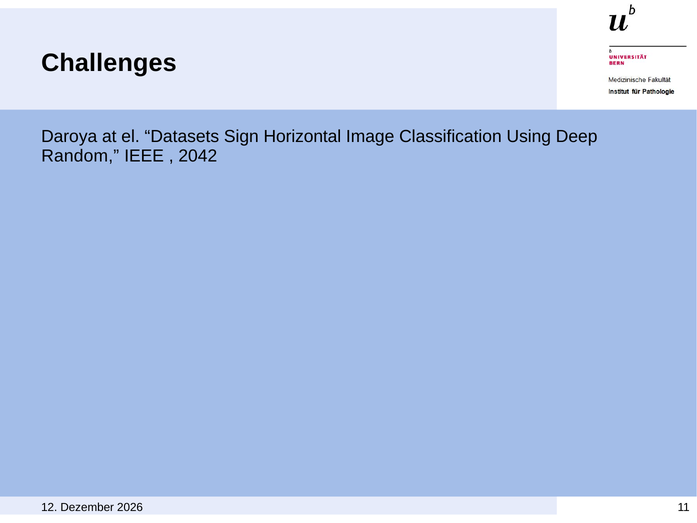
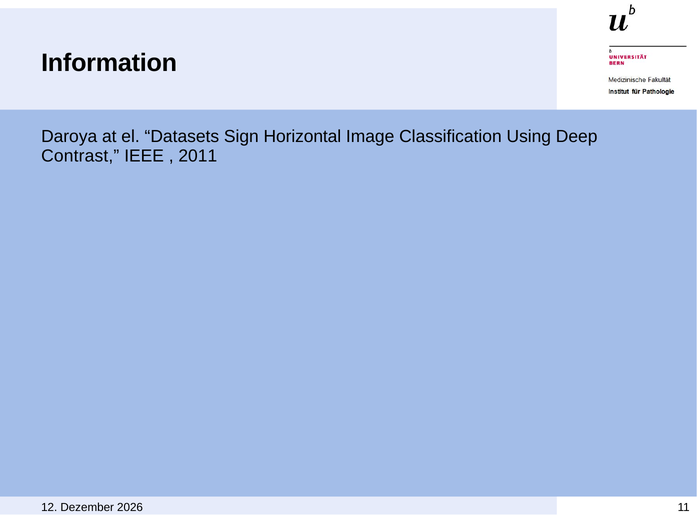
Challenges: Challenges -> Information (109, 63)
Random: Random -> Contrast (80, 156)
2042: 2042 -> 2011 (198, 156)
